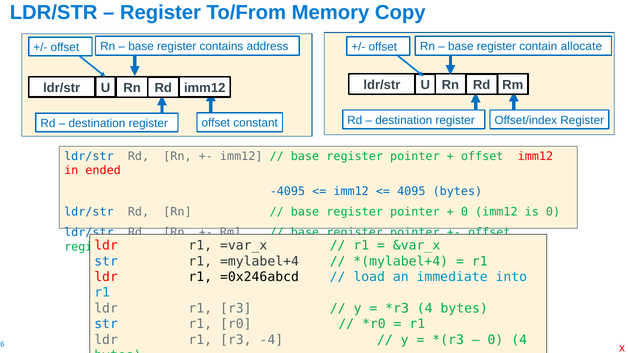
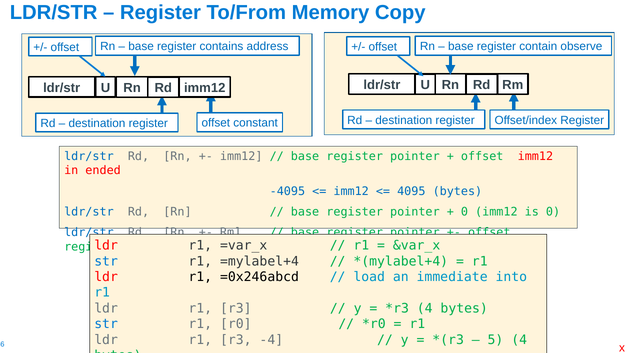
allocate: allocate -> observe (581, 47)
0: 0 -> 5 (495, 340)
